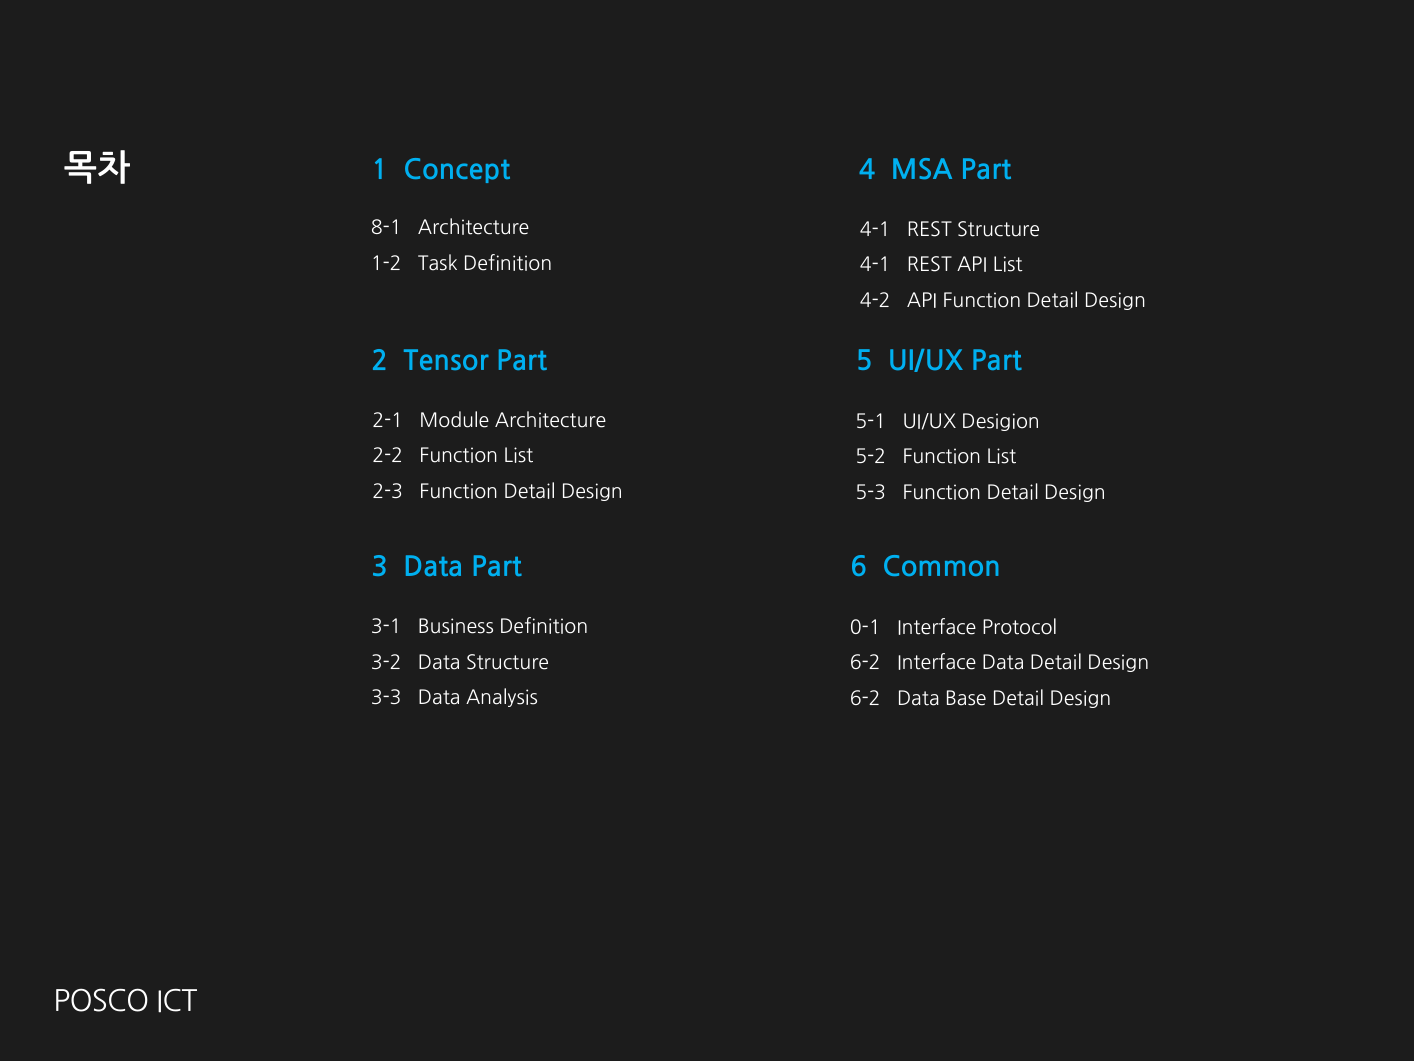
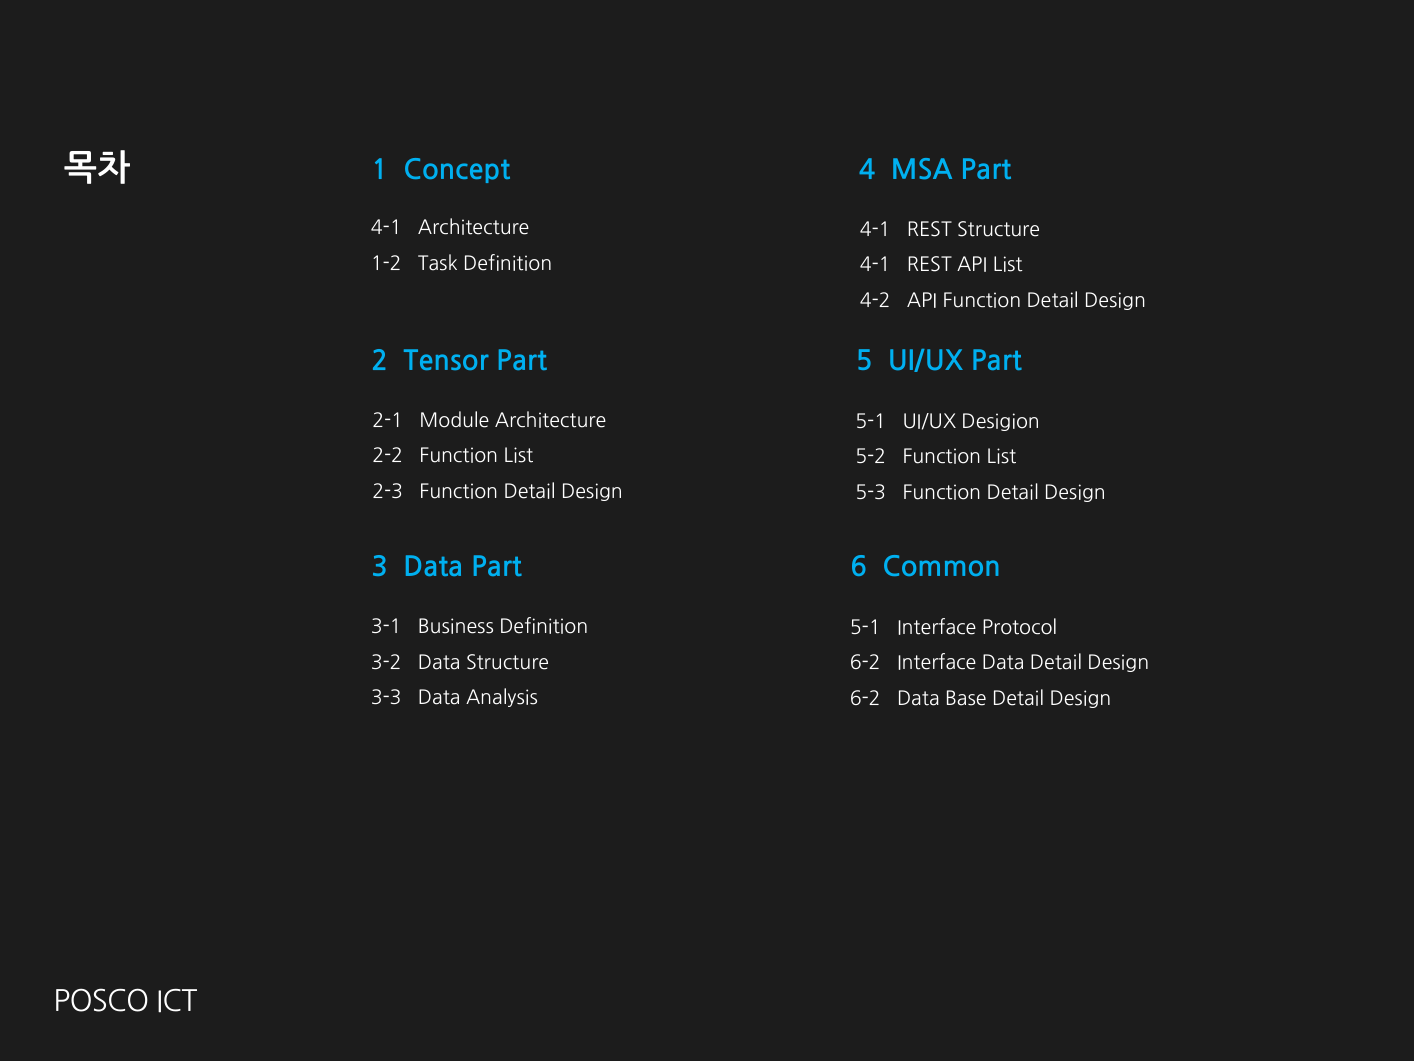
8-1: 8-1 -> 4-1 (386, 228)
0-1: 0-1 -> 5-1 (865, 628)
